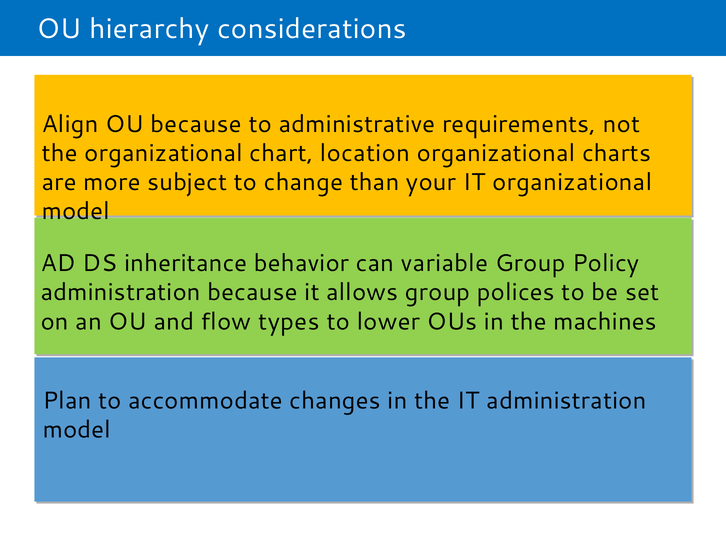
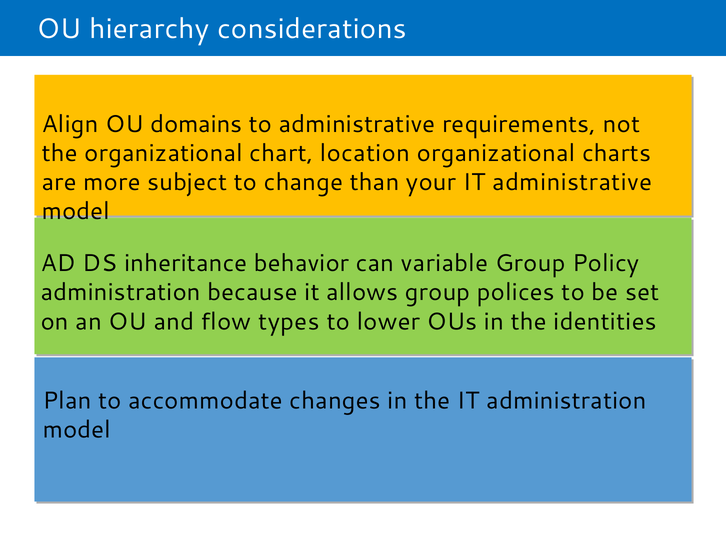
OU because: because -> domains (196, 124)
IT organizational: organizational -> administrative (572, 182)
machines: machines -> identities (605, 321)
